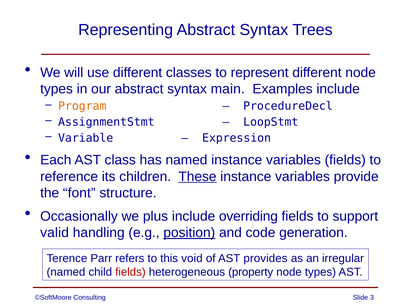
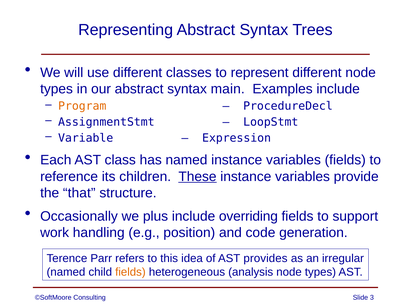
font: font -> that (79, 193)
valid: valid -> work (55, 233)
position underline: present -> none (189, 233)
void: void -> idea (192, 259)
fields colour: red -> orange (130, 272)
property: property -> analysis (251, 272)
